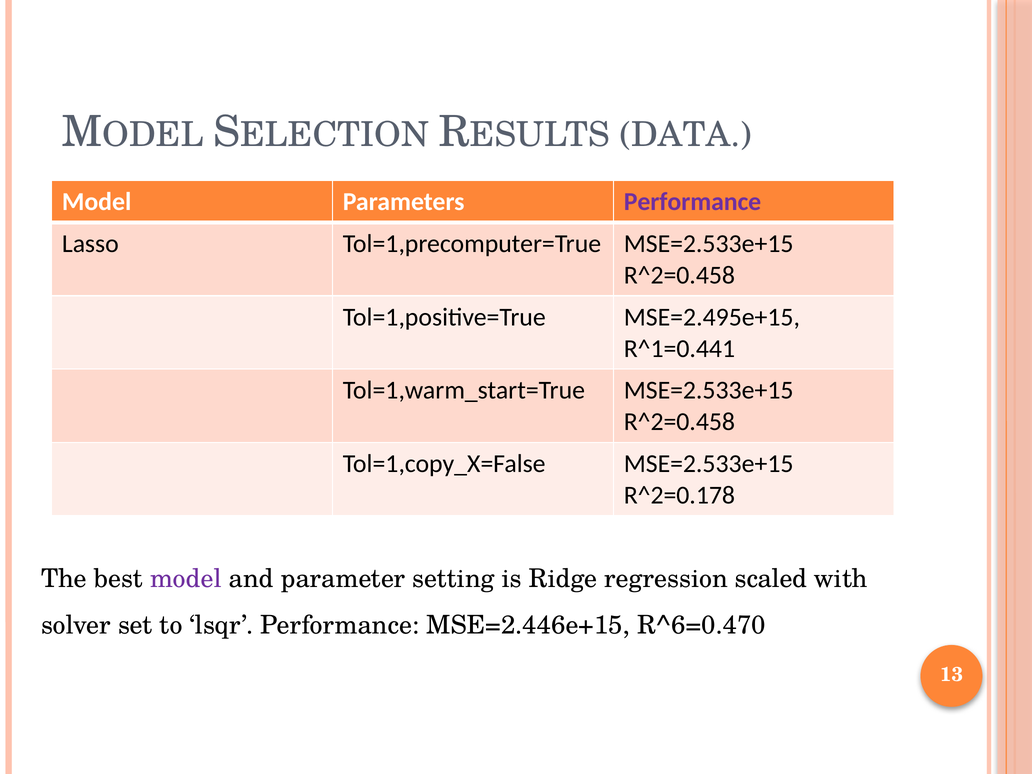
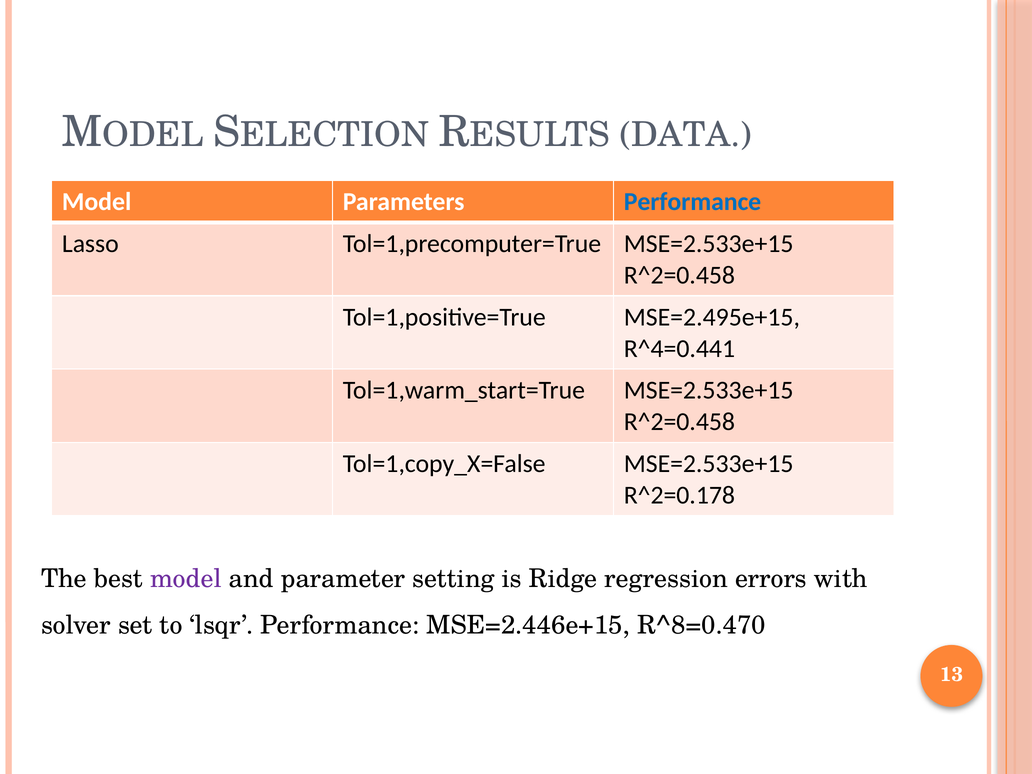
Performance colour: purple -> blue (692, 202)
R^1=0.441: R^1=0.441 -> R^4=0.441 (679, 349)
scaled: scaled -> errors (771, 579)
R^6=0.470: R^6=0.470 -> R^8=0.470 (701, 625)
